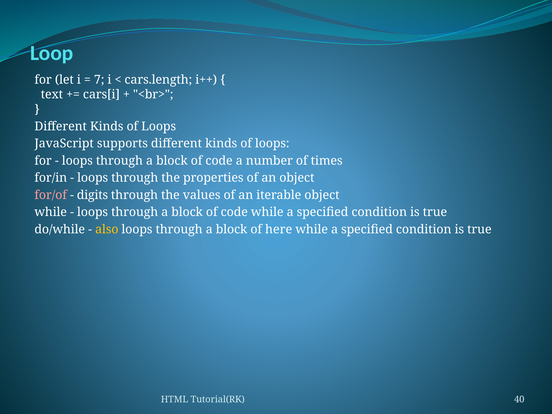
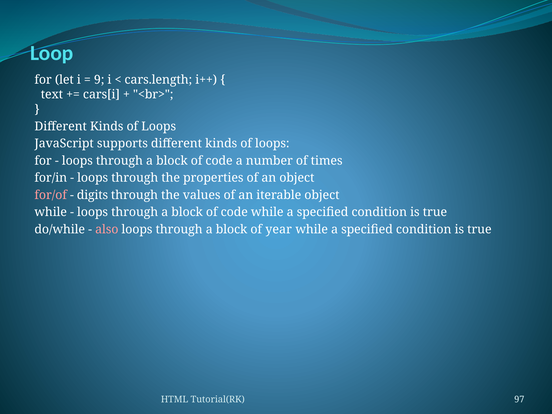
7: 7 -> 9 (99, 80)
also colour: yellow -> pink (107, 229)
here: here -> year (279, 229)
40: 40 -> 97 (519, 399)
